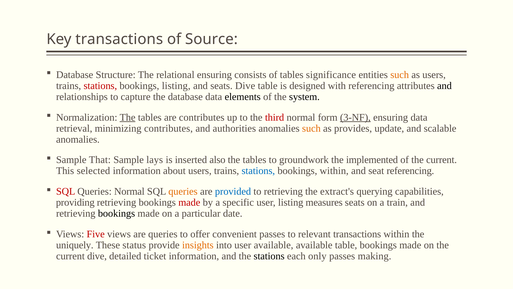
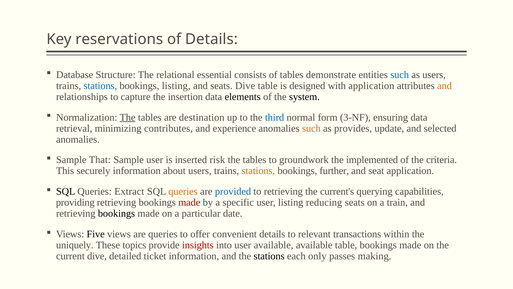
Key transactions: transactions -> reservations (119, 39)
of Source: Source -> Details (211, 39)
relational ensuring: ensuring -> essential (214, 75)
significance: significance -> demonstrate (331, 75)
such colour: orange -> blue (400, 75)
stations colour: red -> blue (100, 86)
with referencing: referencing -> application (371, 86)
and colour: black -> orange (444, 86)
the database: database -> insertion (185, 97)
are contributes: contributes -> destination (202, 117)
third colour: red -> blue (275, 117)
3-NF underline: present -> none (355, 117)
authorities: authorities -> experience (234, 128)
scalable: scalable -> selected (440, 128)
Sample lays: lays -> user (155, 160)
also: also -> risk (217, 160)
of the current: current -> criteria (442, 160)
selected: selected -> securely (93, 171)
stations colour: blue -> orange (258, 171)
bookings within: within -> further (334, 171)
seat referencing: referencing -> application (410, 171)
SQL colour: red -> black (66, 191)
Queries Normal: Normal -> Extract (129, 191)
extract's: extract's -> current's (337, 191)
measures: measures -> reducing (324, 202)
Five colour: red -> black (96, 234)
convenient passes: passes -> details (272, 234)
status: status -> topics (134, 245)
insights colour: orange -> red (198, 245)
